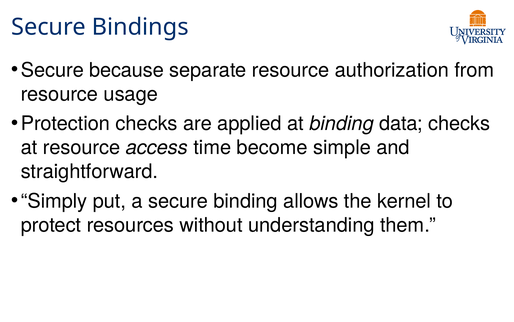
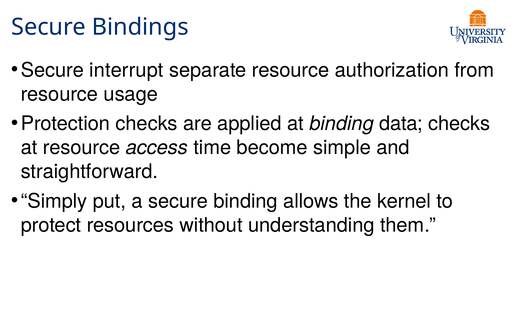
because: because -> interrupt (126, 70)
